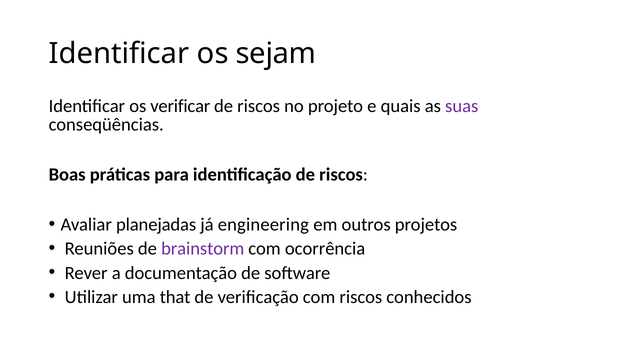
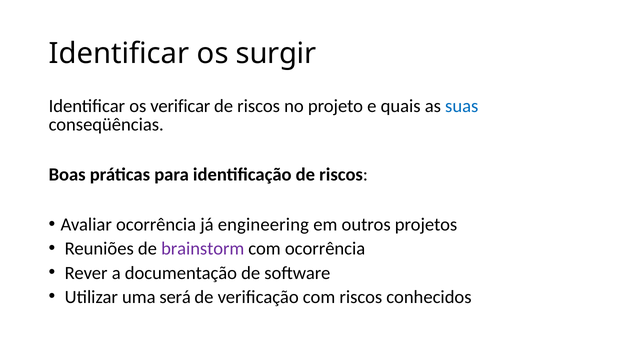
sejam: sejam -> surgir (276, 54)
suas colour: purple -> blue (462, 106)
Avaliar planejadas: planejadas -> ocorrência (156, 225)
that: that -> será (175, 297)
